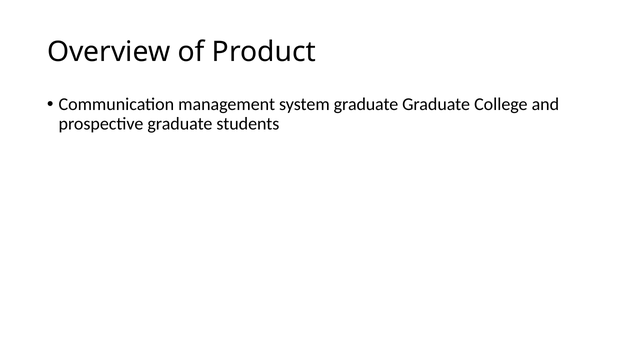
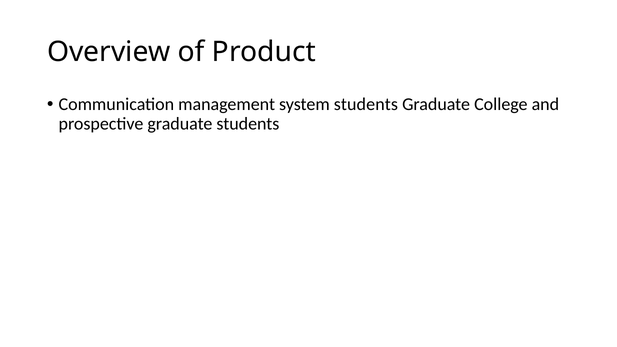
system graduate: graduate -> students (366, 104)
